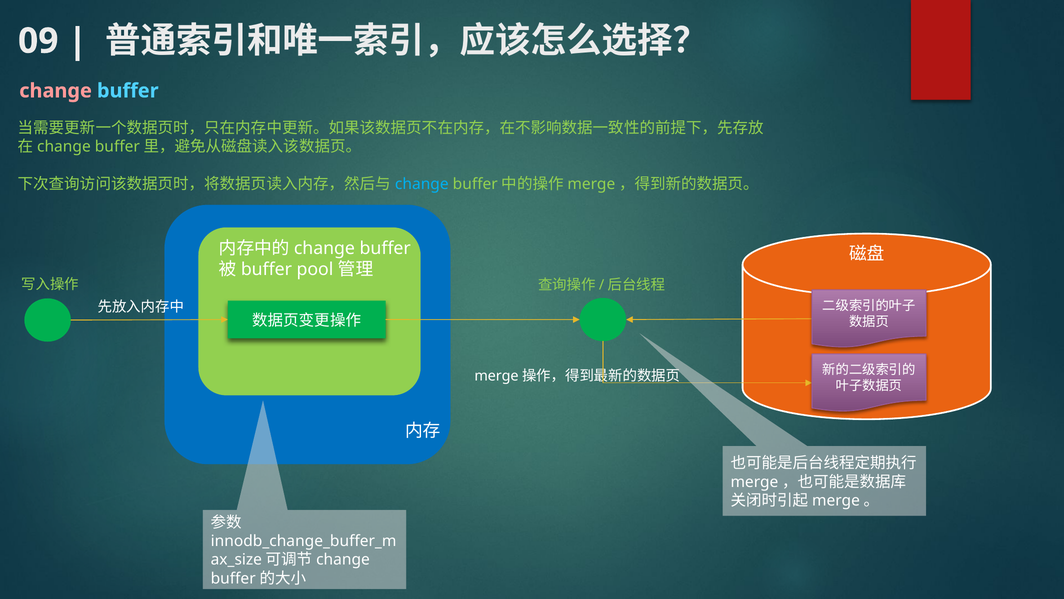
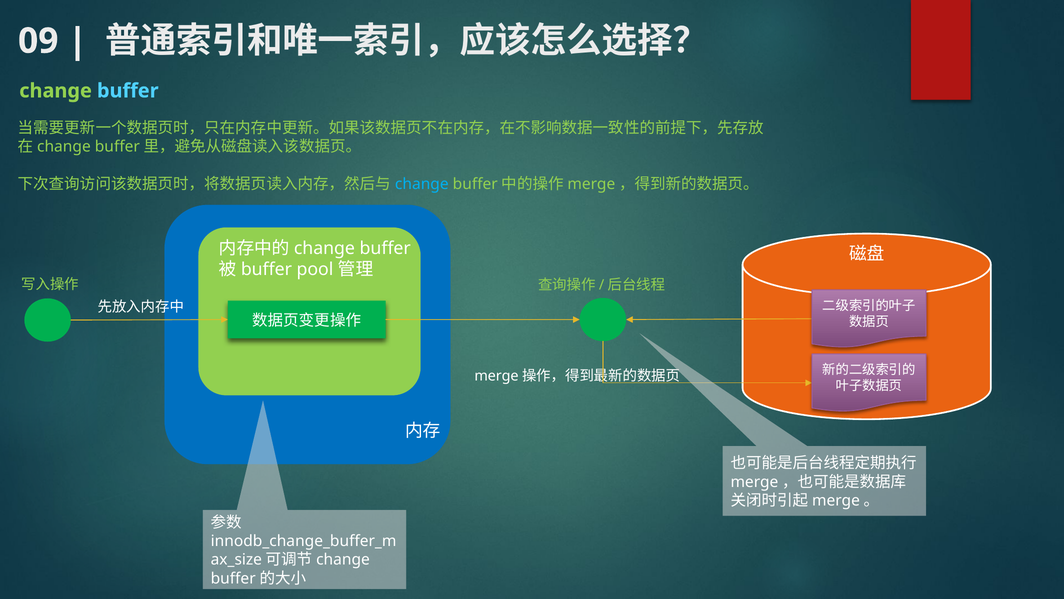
change colour: pink -> light green (56, 91)
